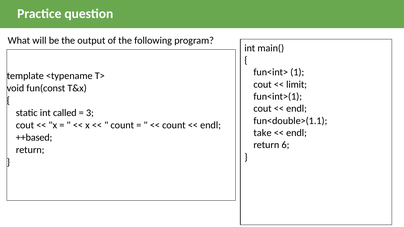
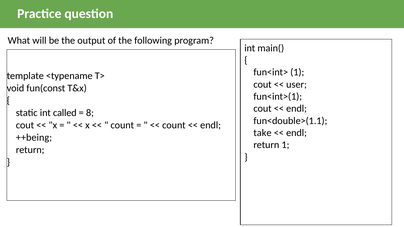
limit: limit -> user (297, 84)
3: 3 -> 8 (90, 113)
++based: ++based -> ++being (34, 138)
return 6: 6 -> 1 (285, 145)
